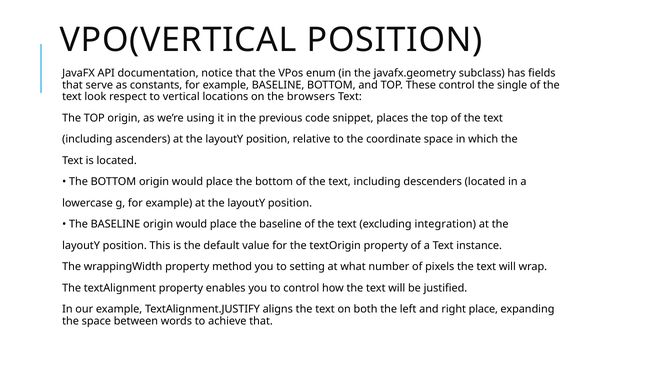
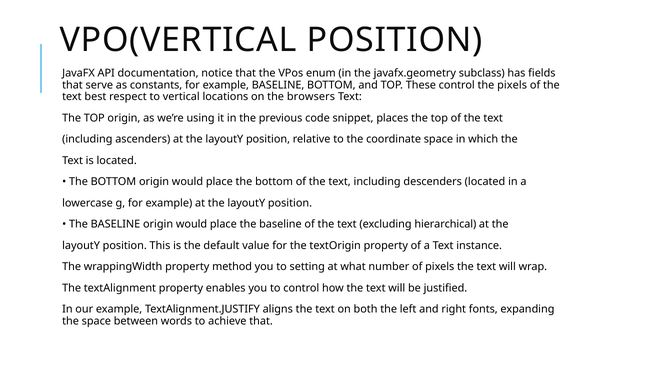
the single: single -> pixels (512, 85)
look: look -> best (95, 97)
integration: integration -> hierarchical (445, 224)
right place: place -> fonts (483, 310)
